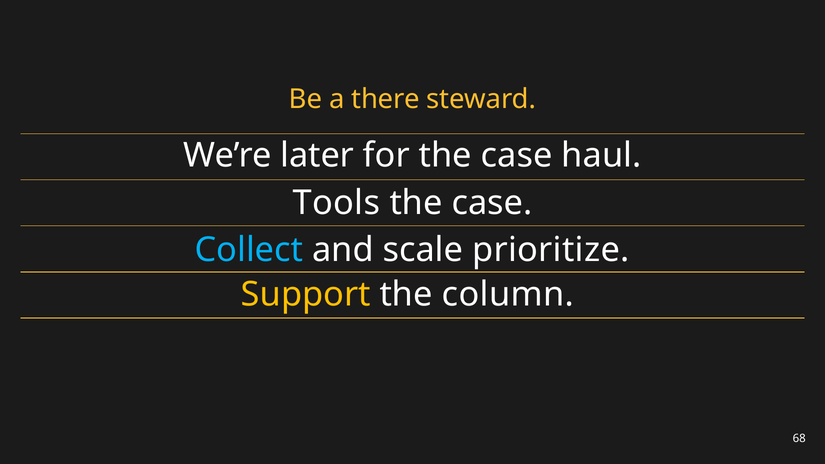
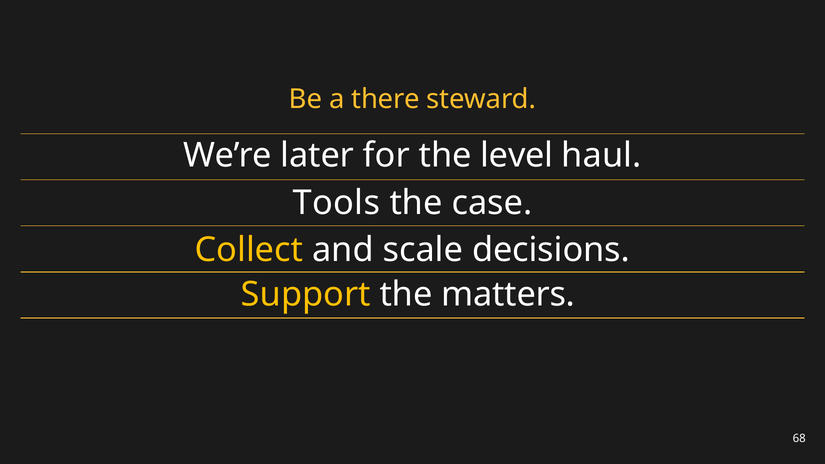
for the case: case -> level (517, 155)
Collect colour: light blue -> yellow (249, 250)
prioritize: prioritize -> decisions (551, 250)
column: column -> matters (508, 295)
